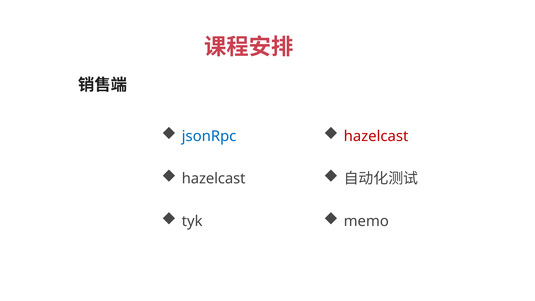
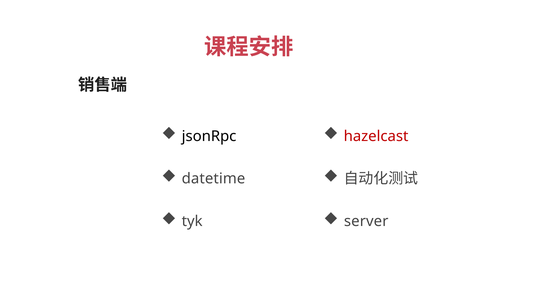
jsonRpc colour: blue -> black (209, 136)
hazelcast: hazelcast -> datetime (214, 179)
memo: memo -> server (366, 221)
